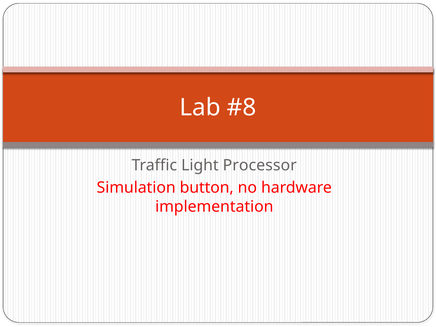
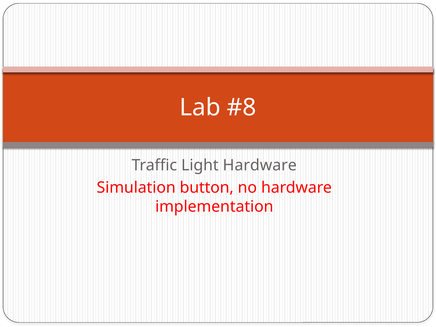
Light Processor: Processor -> Hardware (260, 165)
